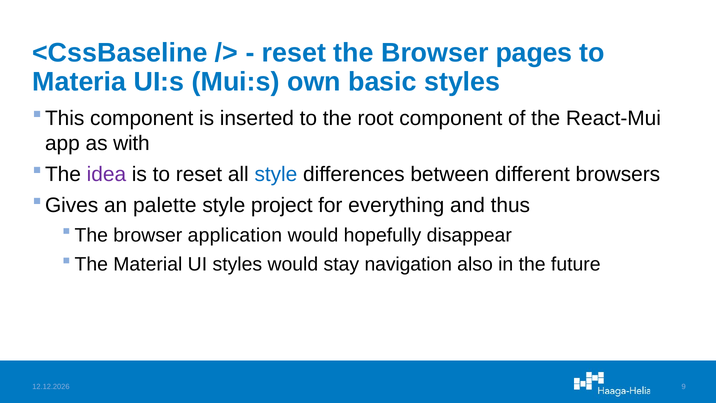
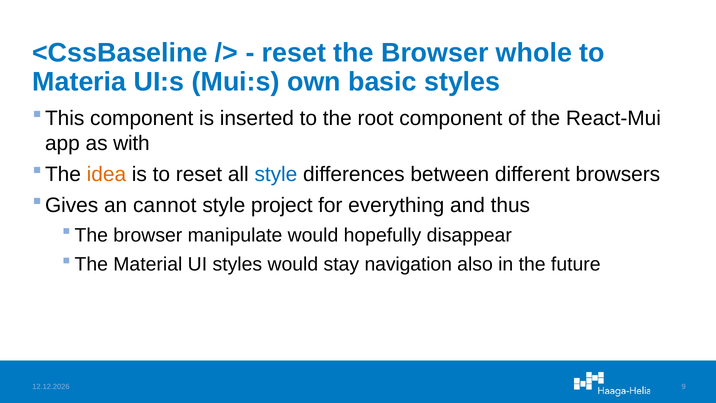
pages: pages -> whole (534, 53)
idea colour: purple -> orange (106, 174)
palette: palette -> cannot (165, 205)
application: application -> manipulate (235, 235)
